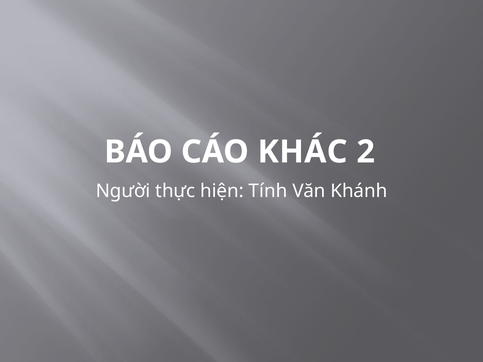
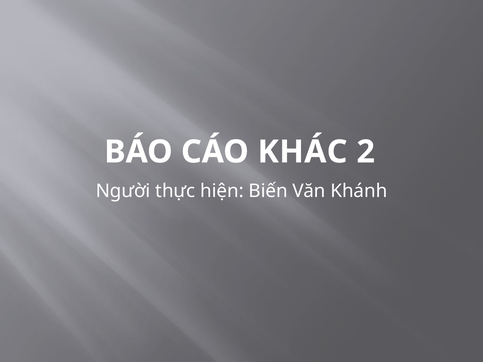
Tính: Tính -> Biến (268, 191)
